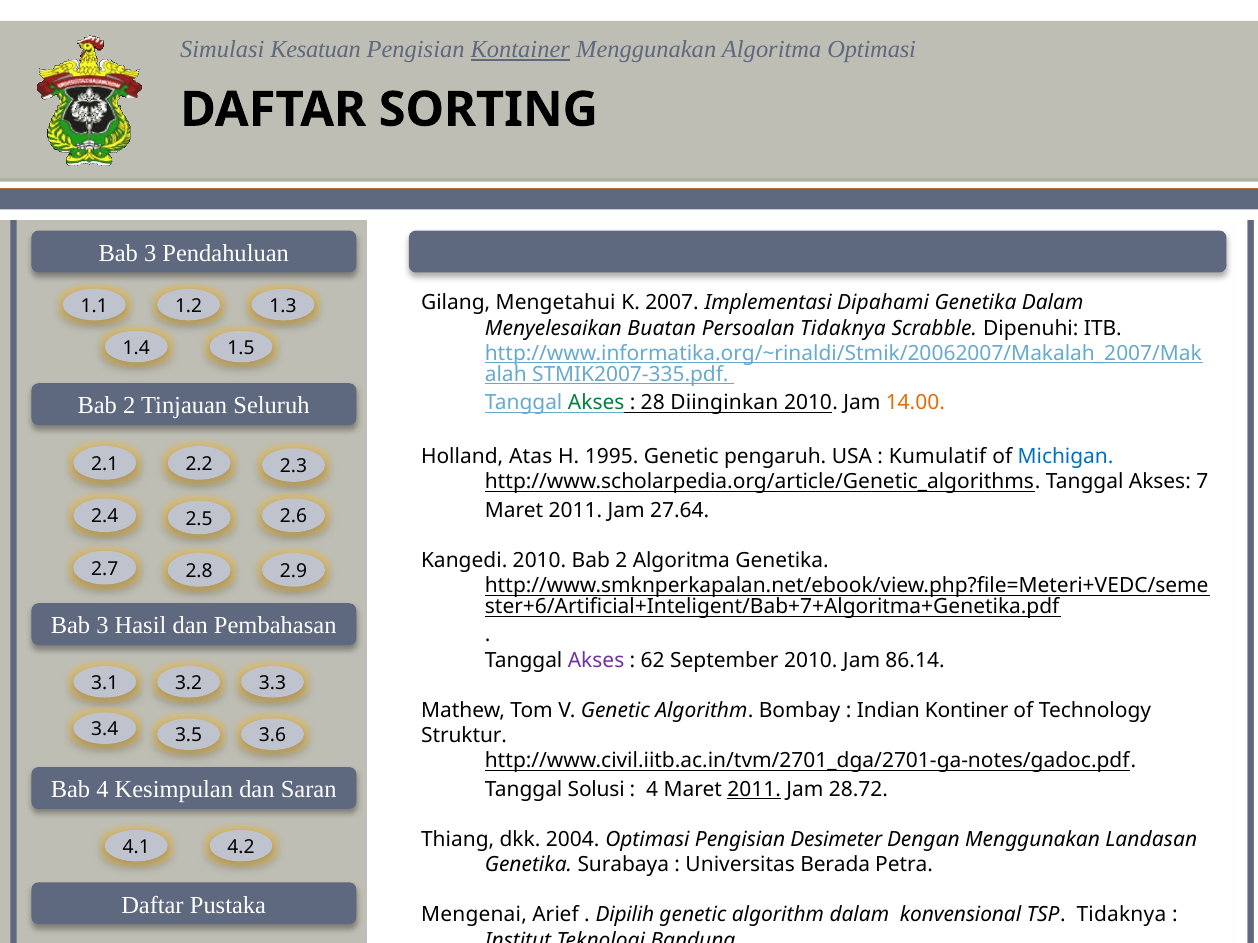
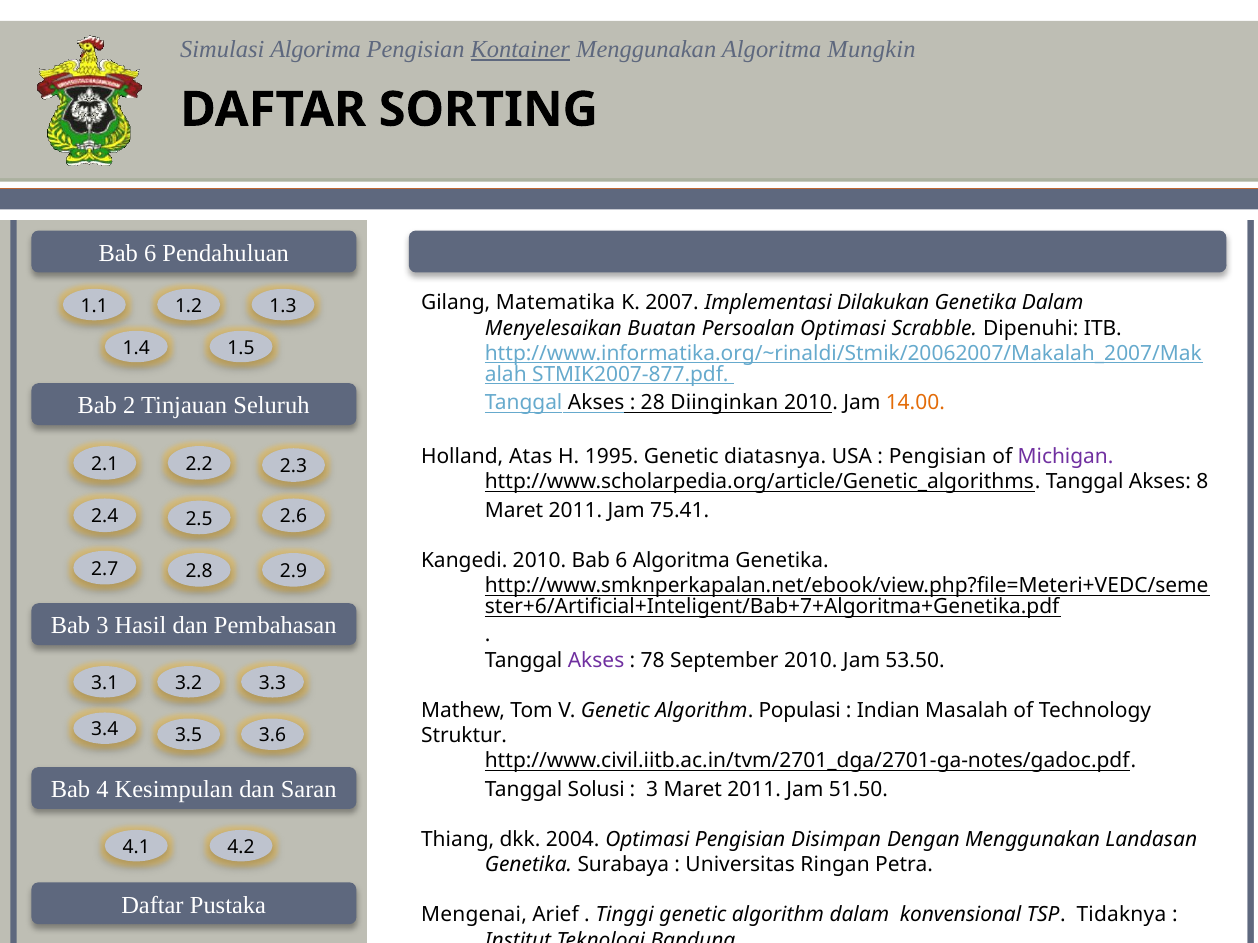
Kesatuan: Kesatuan -> Algorima (316, 49)
Algoritma Optimasi: Optimasi -> Mungkin (872, 49)
3: 3 -> 6 (150, 253)
Mengetahui: Mengetahui -> Matematika (556, 303)
Dipahami: Dipahami -> Dilakukan (883, 303)
Persoalan Tidaknya: Tidaknya -> Optimasi (843, 328)
STMIK2007-335.pdf: STMIK2007-335.pdf -> STMIK2007-877.pdf (630, 374)
Akses colour: green -> black (596, 403)
pengaruh: pengaruh -> diatasnya (775, 457)
Kumulatif: Kumulatif -> Pengisian (938, 457)
Michigan colour: blue -> purple (1066, 457)
7: 7 -> 8 (1202, 482)
27.64: 27.64 -> 75.41 (680, 510)
2010 Bab 2: 2 -> 6 (621, 561)
62: 62 -> 78 (653, 661)
86.14: 86.14 -> 53.50 (915, 661)
Bombay: Bombay -> Populasi (800, 711)
Kontiner: Kontiner -> Masalah (967, 711)
4: 4 -> 3 (652, 790)
2011 underline: present -> none (754, 790)
28.72: 28.72 -> 51.50 (858, 790)
Desimeter: Desimeter -> Disimpan (836, 840)
Berada: Berada -> Ringan (835, 865)
Dipilih: Dipilih -> Tinggi (625, 915)
